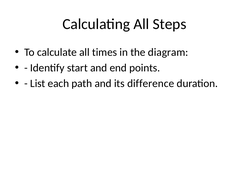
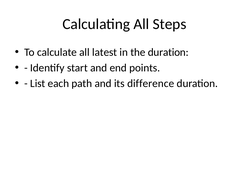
times: times -> latest (105, 52)
the diagram: diagram -> duration (168, 52)
